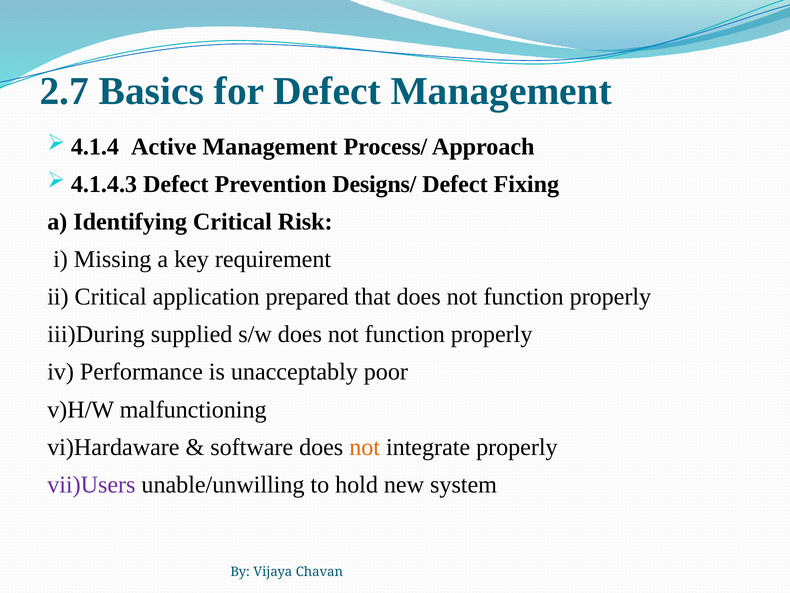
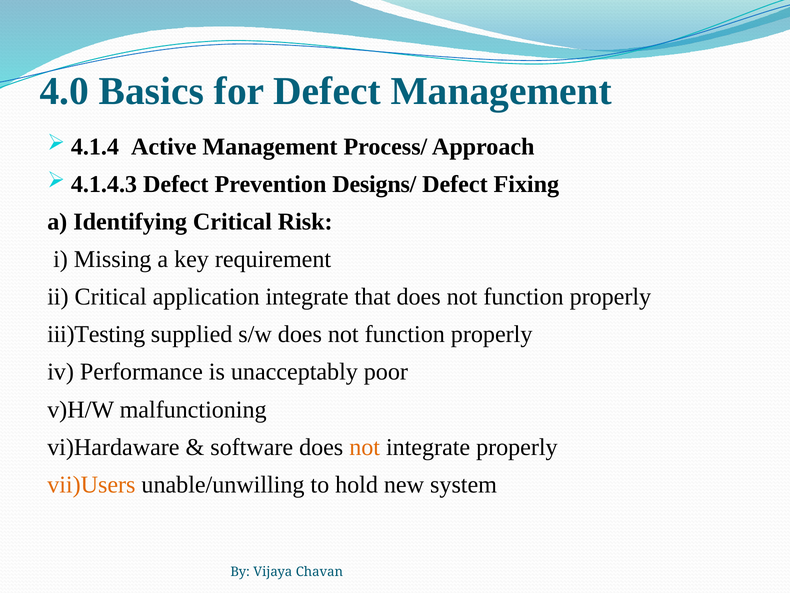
2.7: 2.7 -> 4.0 (64, 91)
application prepared: prepared -> integrate (307, 297)
iii)During: iii)During -> iii)Testing (96, 334)
vii)Users colour: purple -> orange (91, 484)
